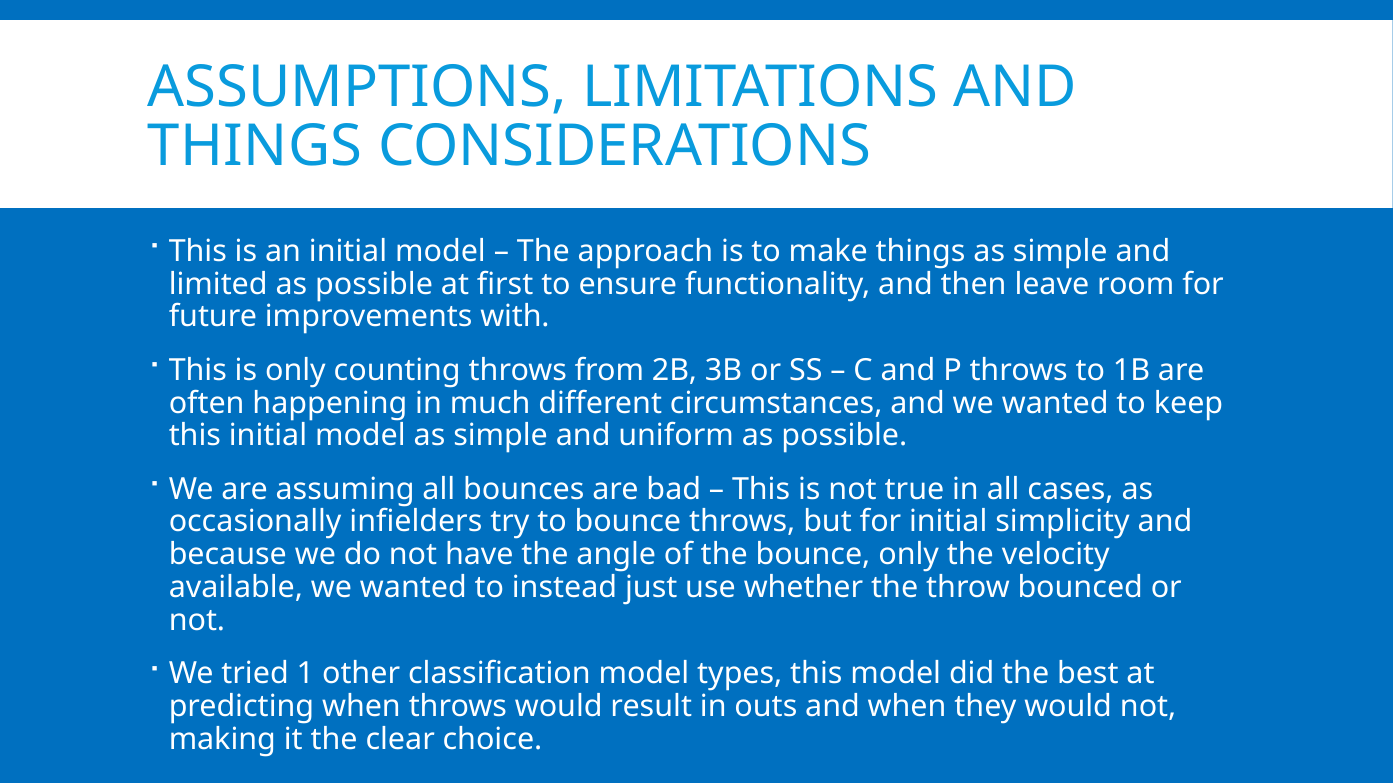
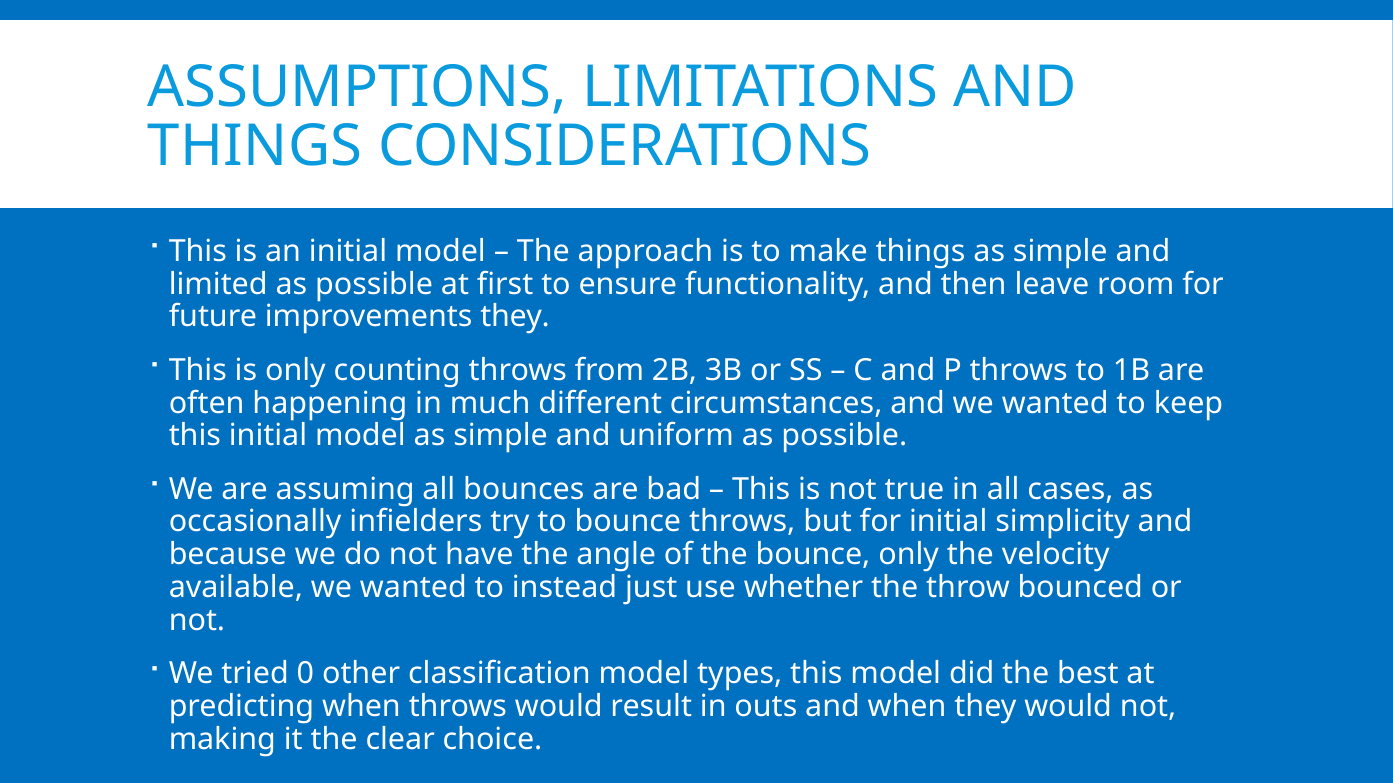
improvements with: with -> they (515, 317)
1: 1 -> 0 (305, 674)
